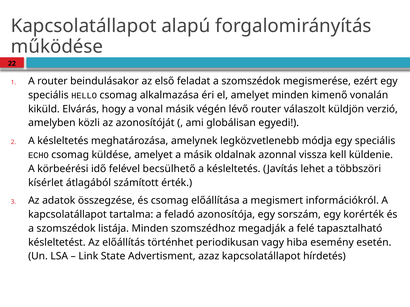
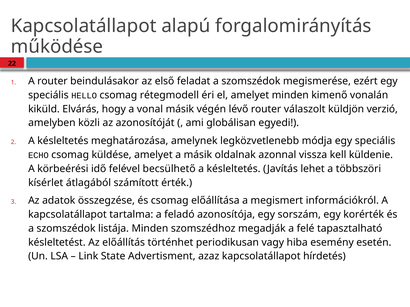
alkalmazása: alkalmazása -> rétegmodell (169, 95)
